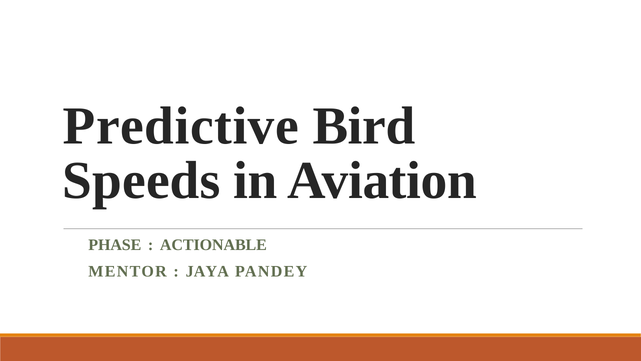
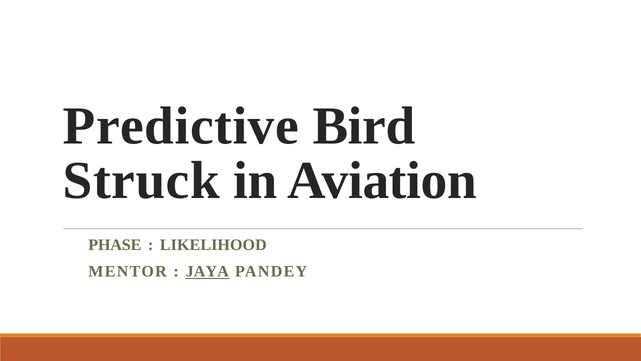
Speeds: Speeds -> Struck (141, 180)
ACTIONABLE: ACTIONABLE -> LIKELIHOOD (213, 245)
JAYA underline: none -> present (207, 271)
